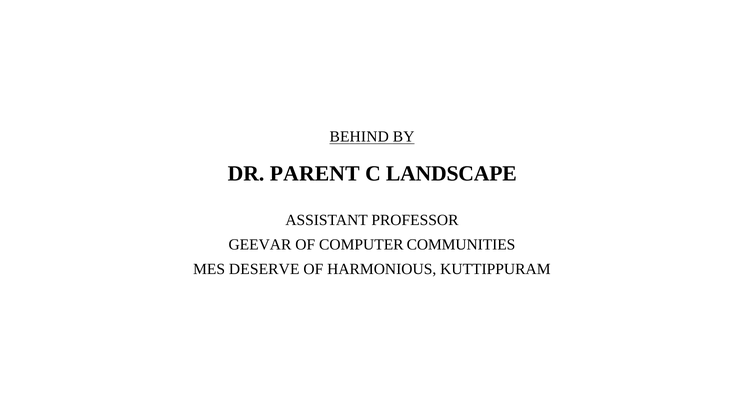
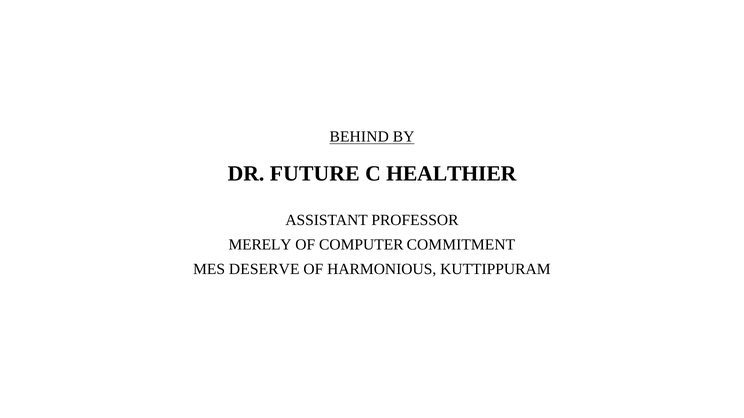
PARENT: PARENT -> FUTURE (315, 174)
LANDSCAPE: LANDSCAPE -> HEALTHIER (451, 174)
GEEVAR: GEEVAR -> MERELY (260, 245)
COMMUNITIES: COMMUNITIES -> COMMITMENT (461, 245)
